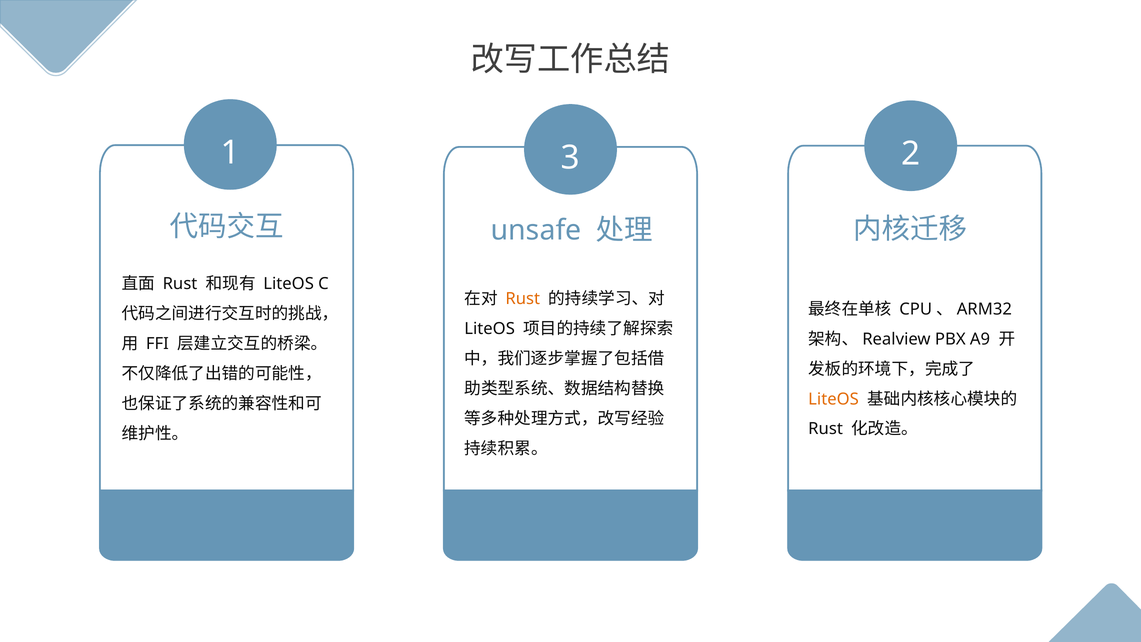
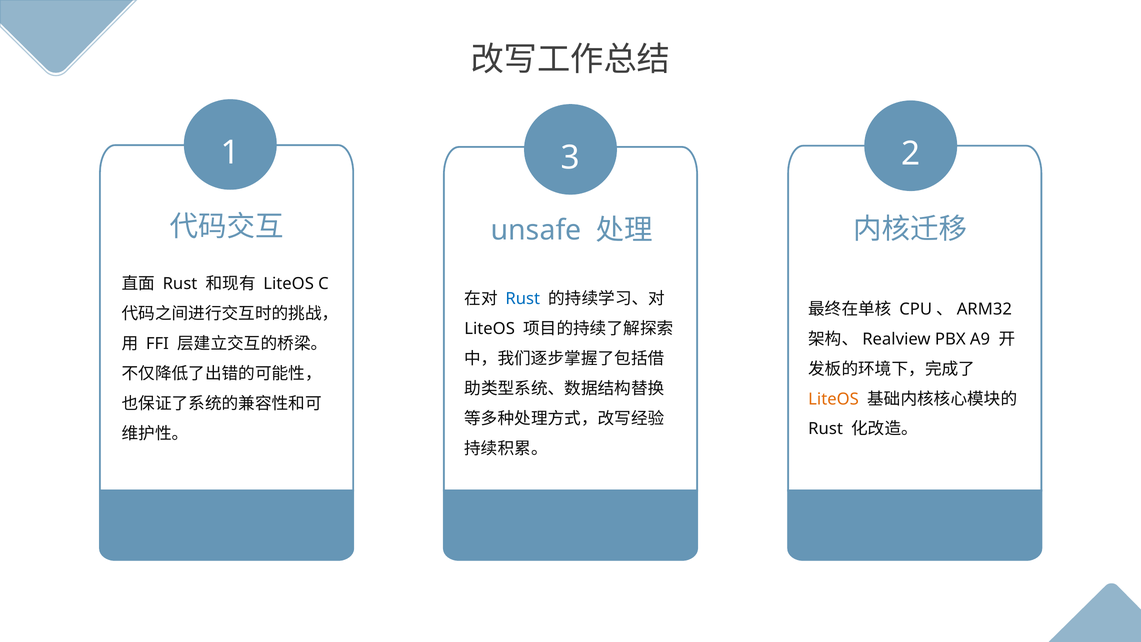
Rust colour: orange -> blue (523, 299)
